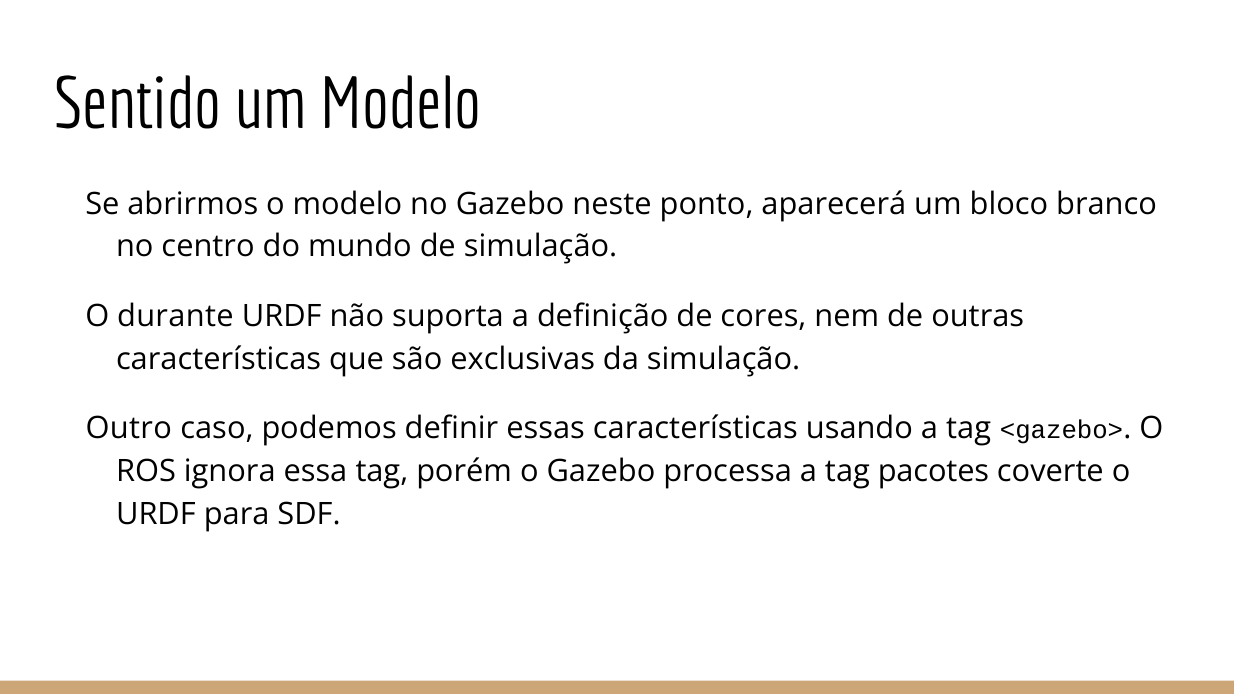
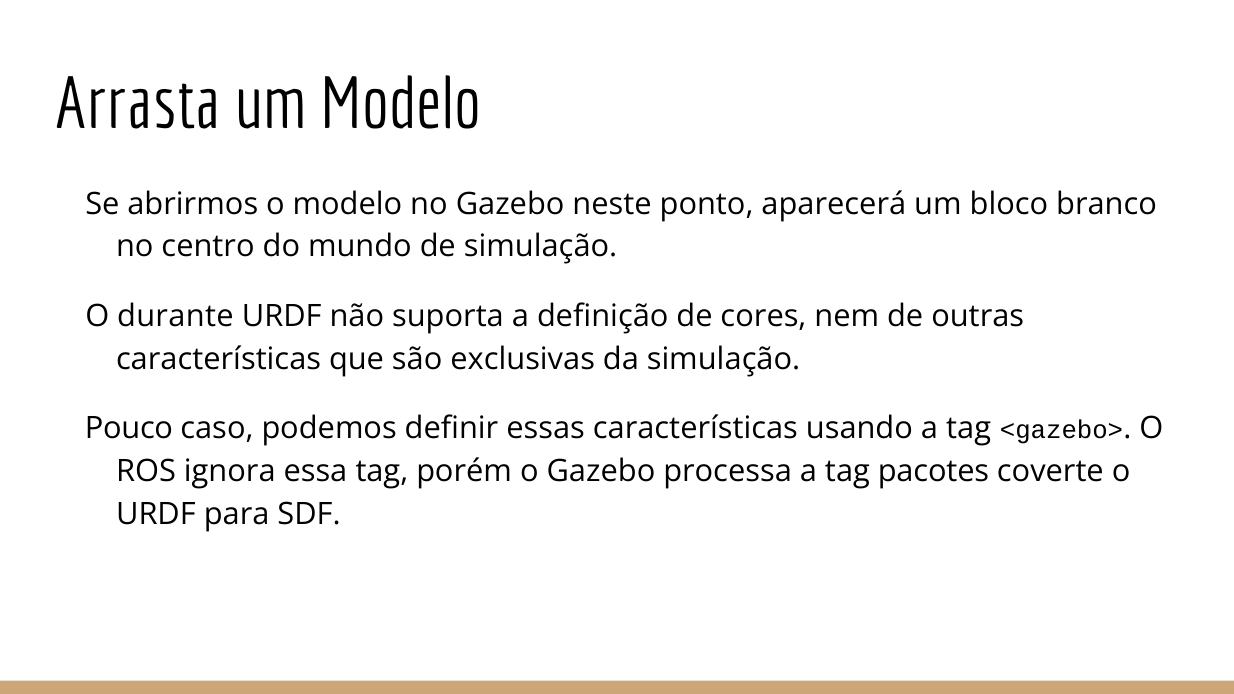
Sentido: Sentido -> Arrasta (138, 104)
Outro: Outro -> Pouco (129, 429)
